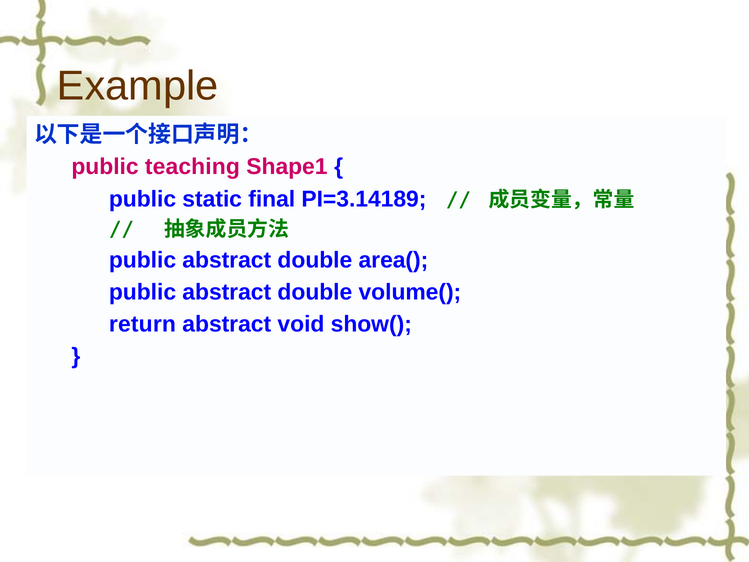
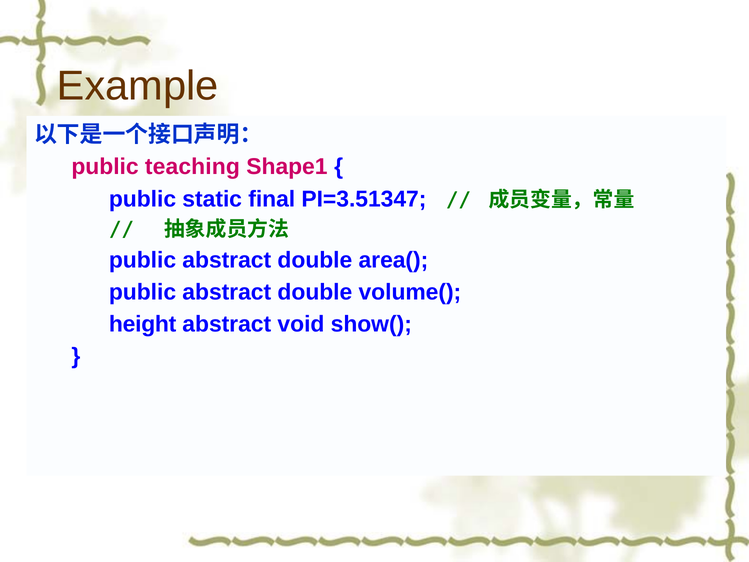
PI=3.14189: PI=3.14189 -> PI=3.51347 (364, 199)
return: return -> height (143, 324)
